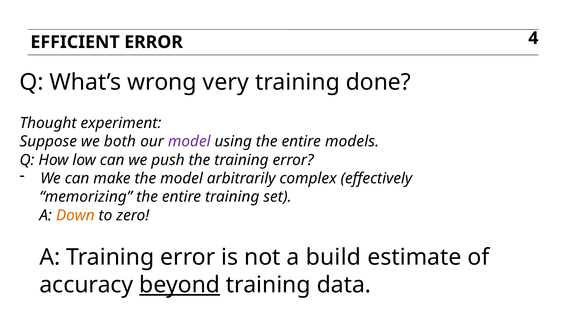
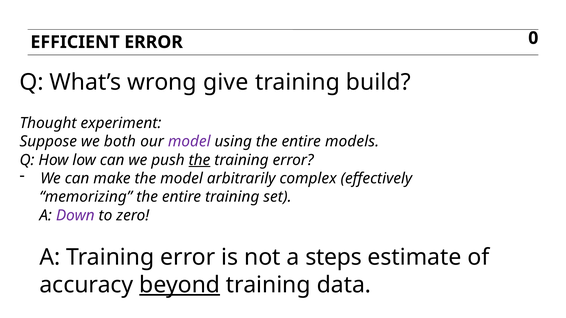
4: 4 -> 0 (533, 38)
very: very -> give (226, 82)
done: done -> build (378, 82)
the underline: none -> present (199, 160)
Down colour: orange -> purple (75, 215)
build: build -> steps (334, 257)
